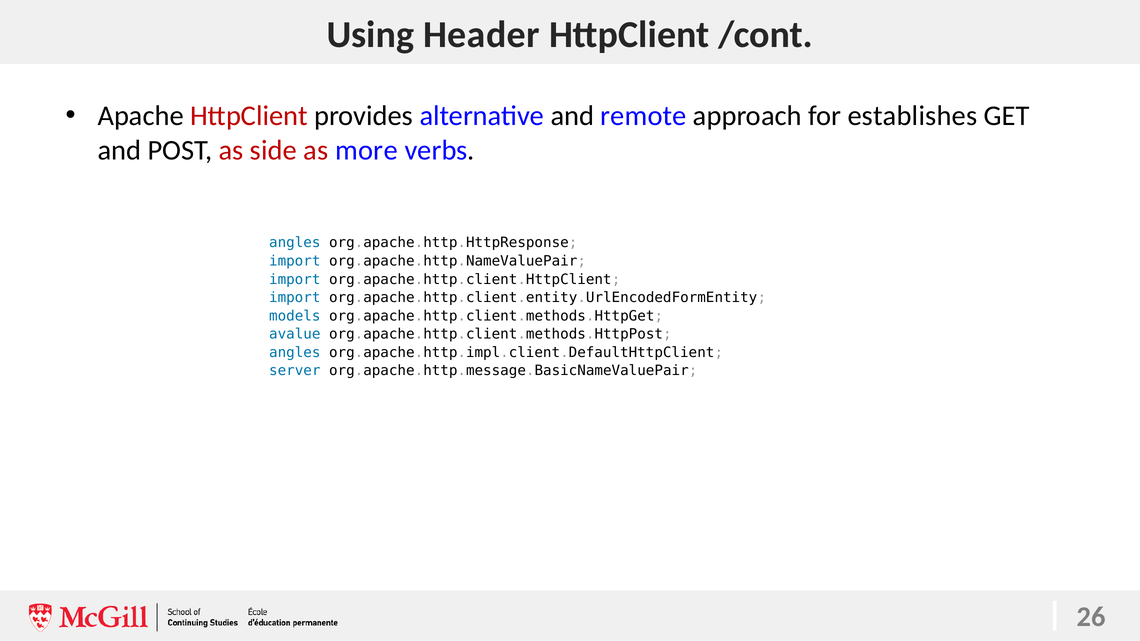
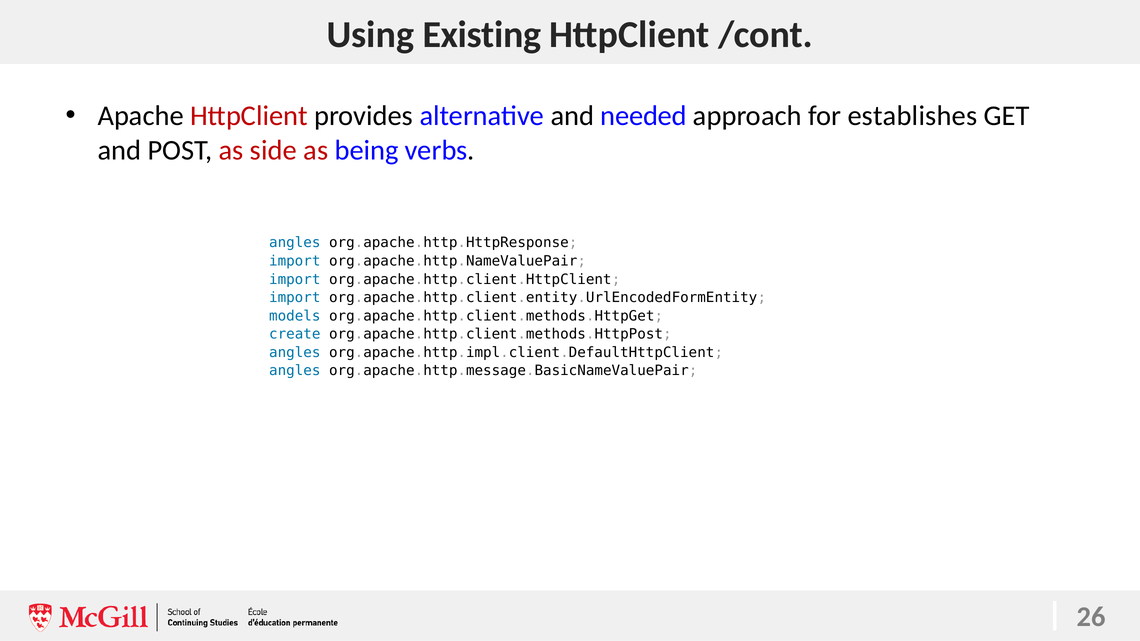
Header: Header -> Existing (482, 35)
remote: remote -> needed (644, 116)
more: more -> being (367, 150)
avalue: avalue -> create (295, 334)
server: server -> angles (295, 371)
